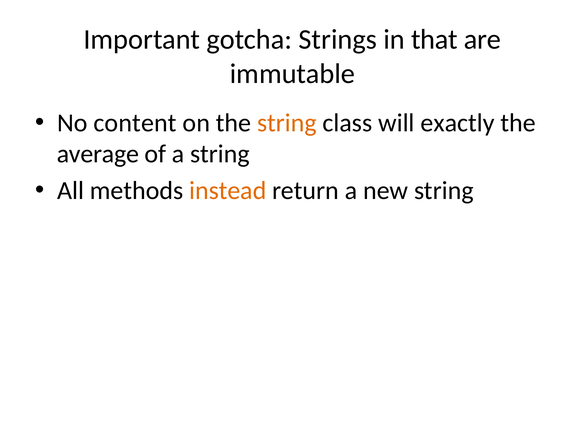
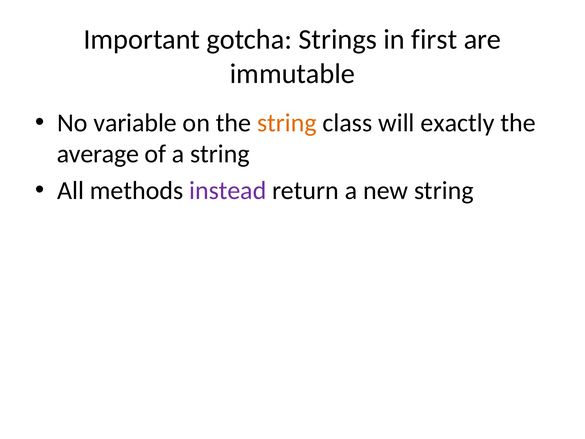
that: that -> first (434, 40)
content: content -> variable (135, 123)
instead colour: orange -> purple (228, 190)
